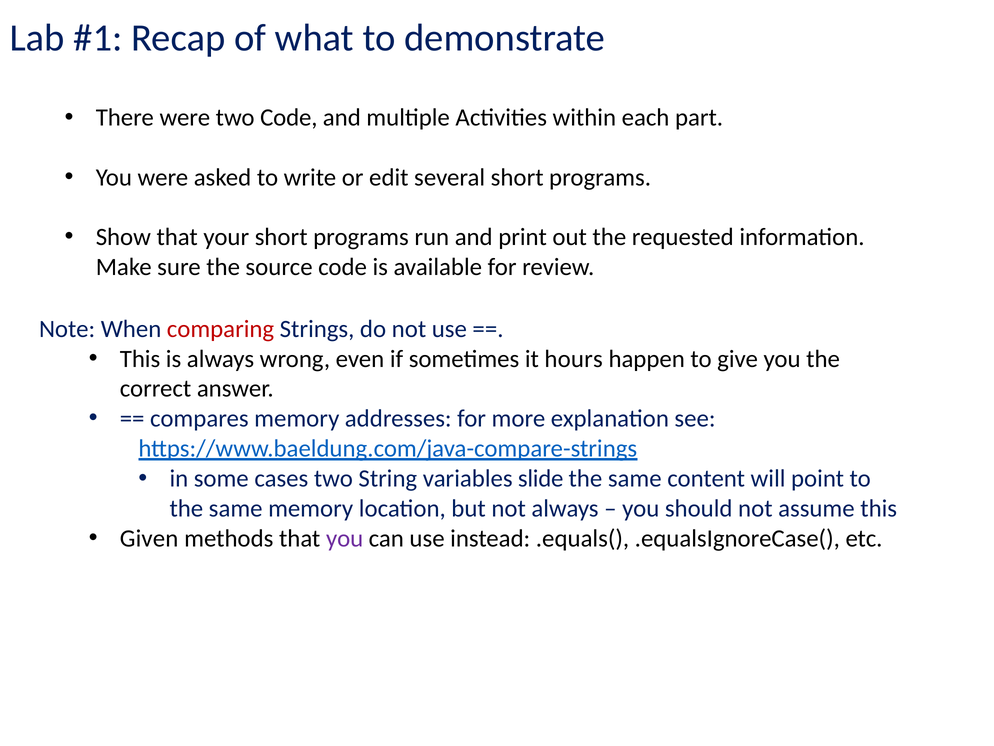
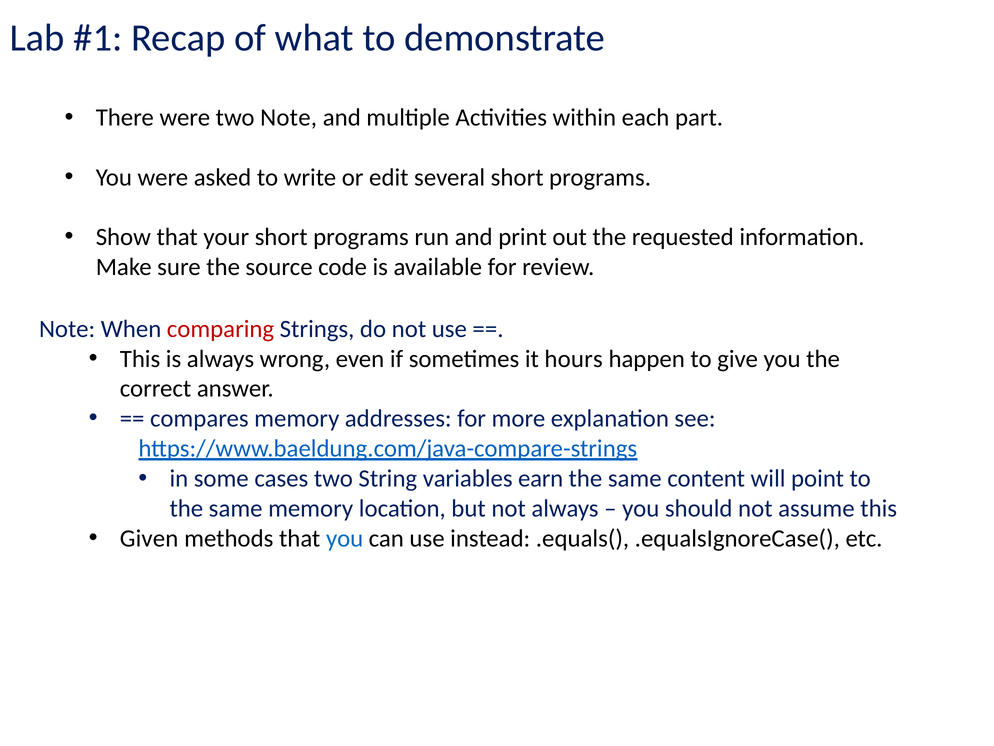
two Code: Code -> Note (289, 118)
slide: slide -> earn (541, 478)
you colour: purple -> blue (345, 538)
